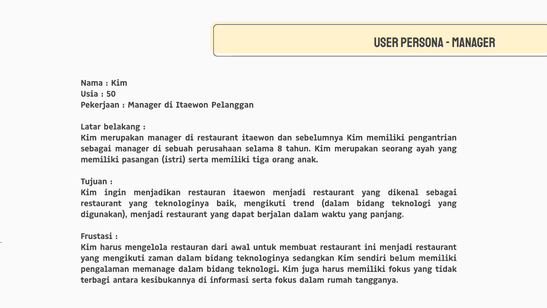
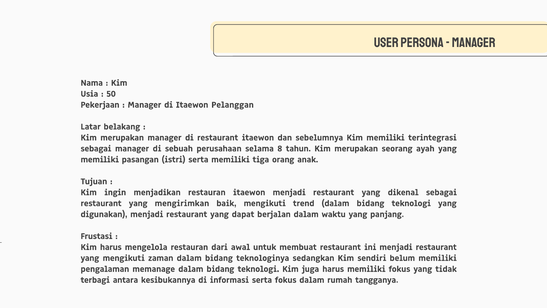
pengantrian: pengantrian -> terintegrasi (432, 137)
yang teknologinya: teknologinya -> mengirimkan (182, 203)
